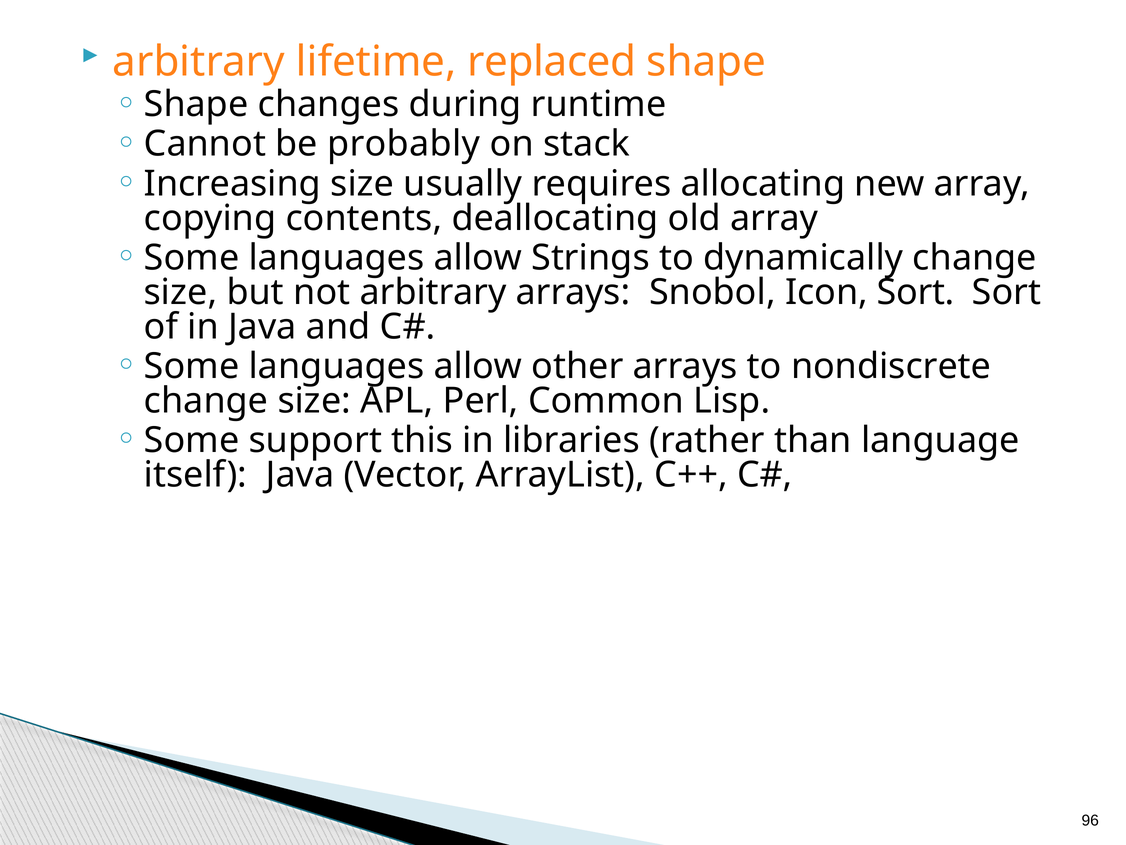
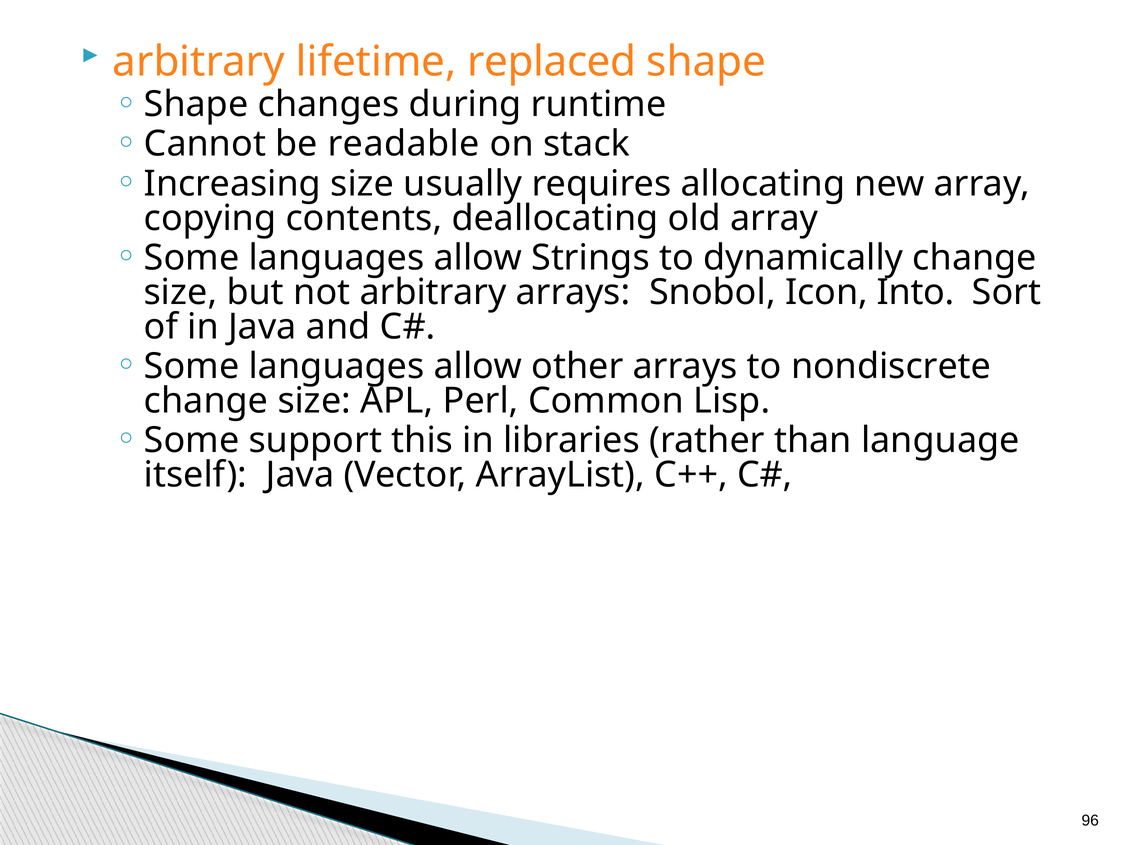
probably: probably -> readable (404, 144)
Icon Sort: Sort -> Into (916, 292)
